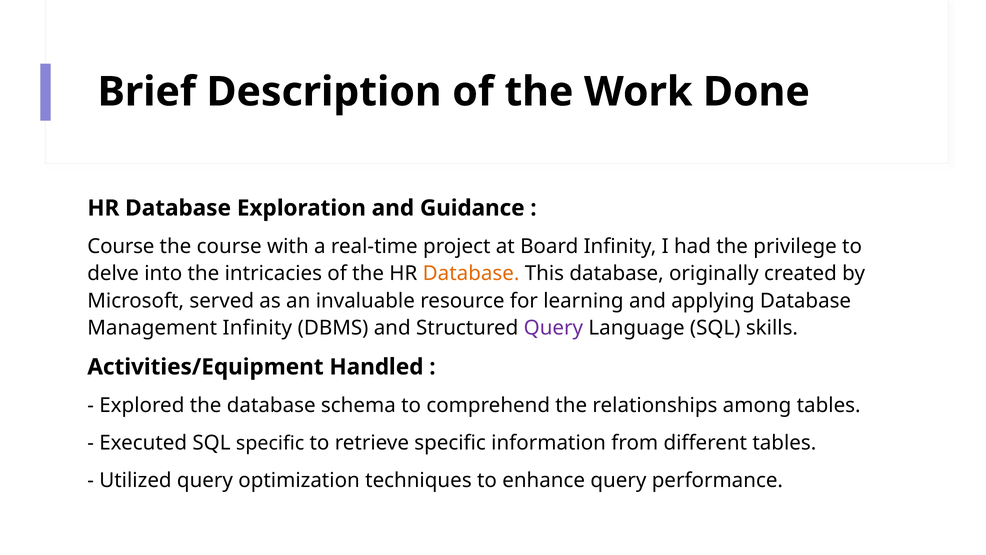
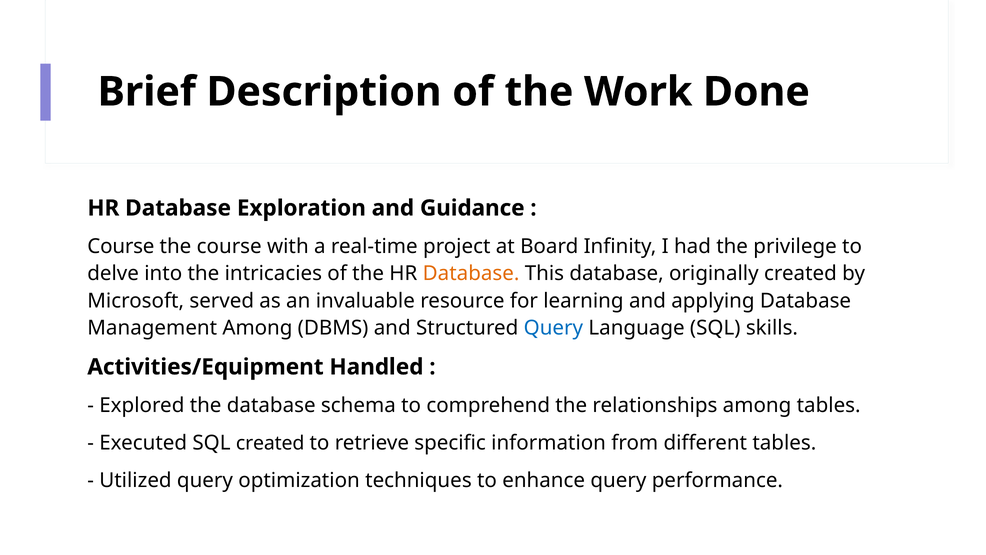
Management Infinity: Infinity -> Among (257, 328)
Query colour: purple -> blue (553, 328)
SQL specific: specific -> created (270, 443)
